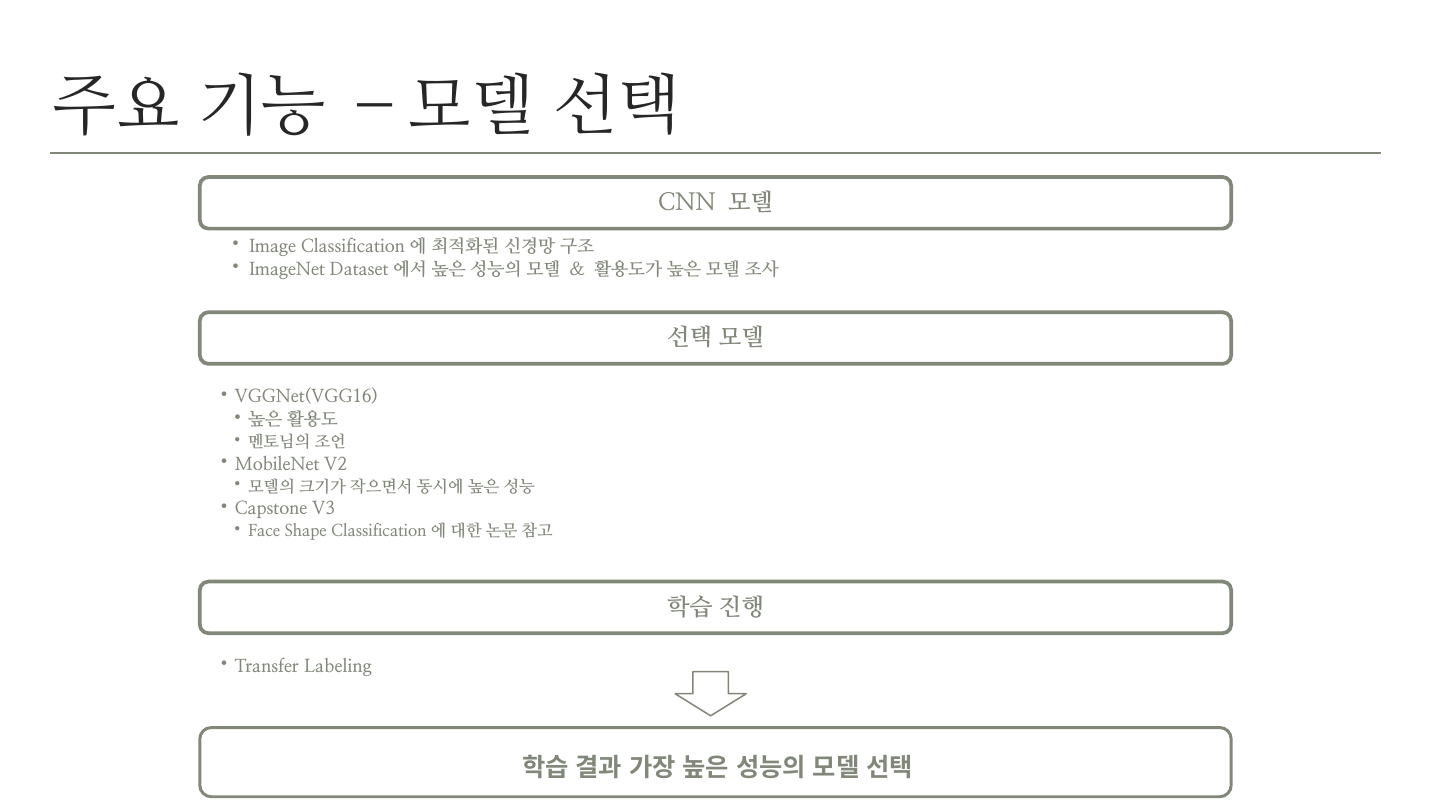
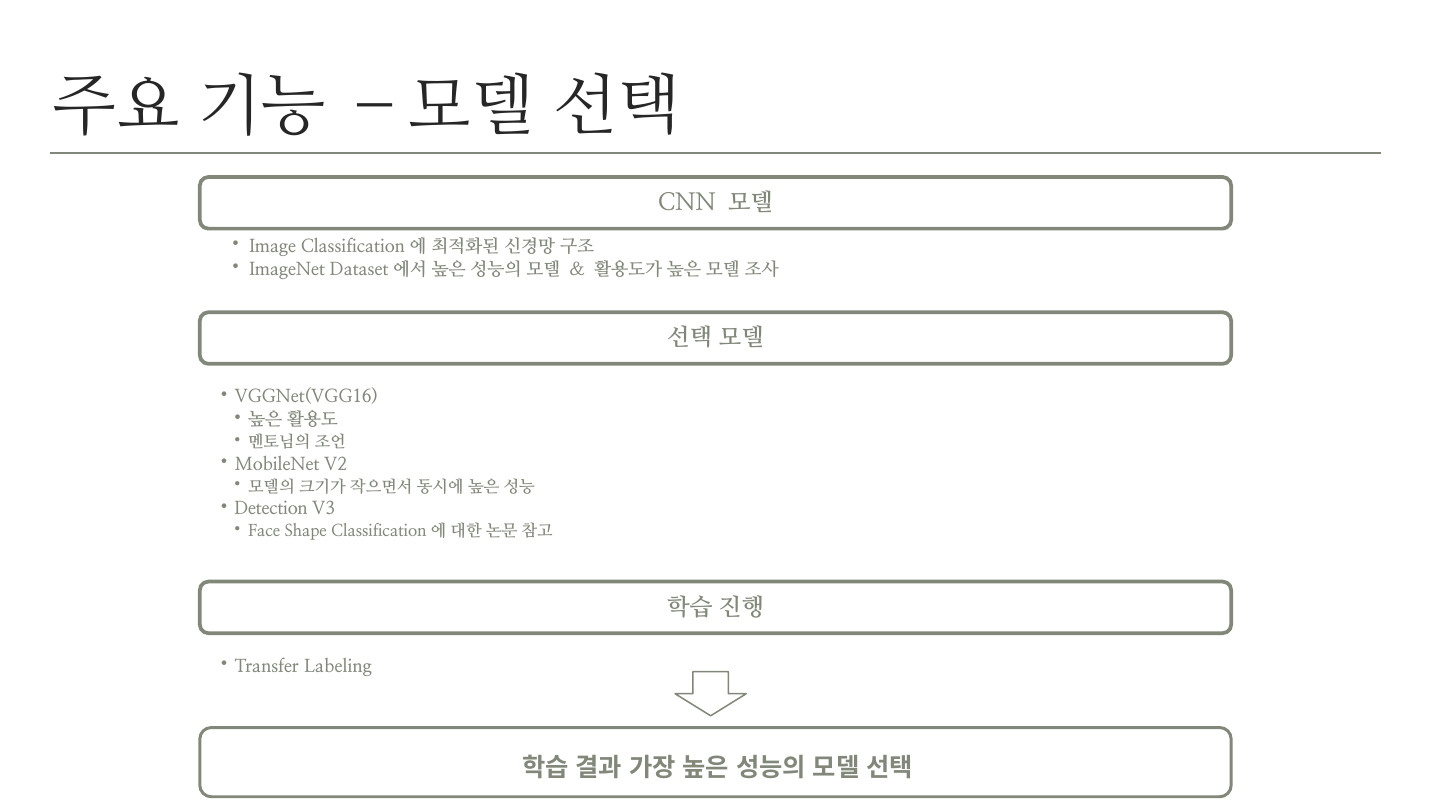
Capstone: Capstone -> Detection (271, 509)
